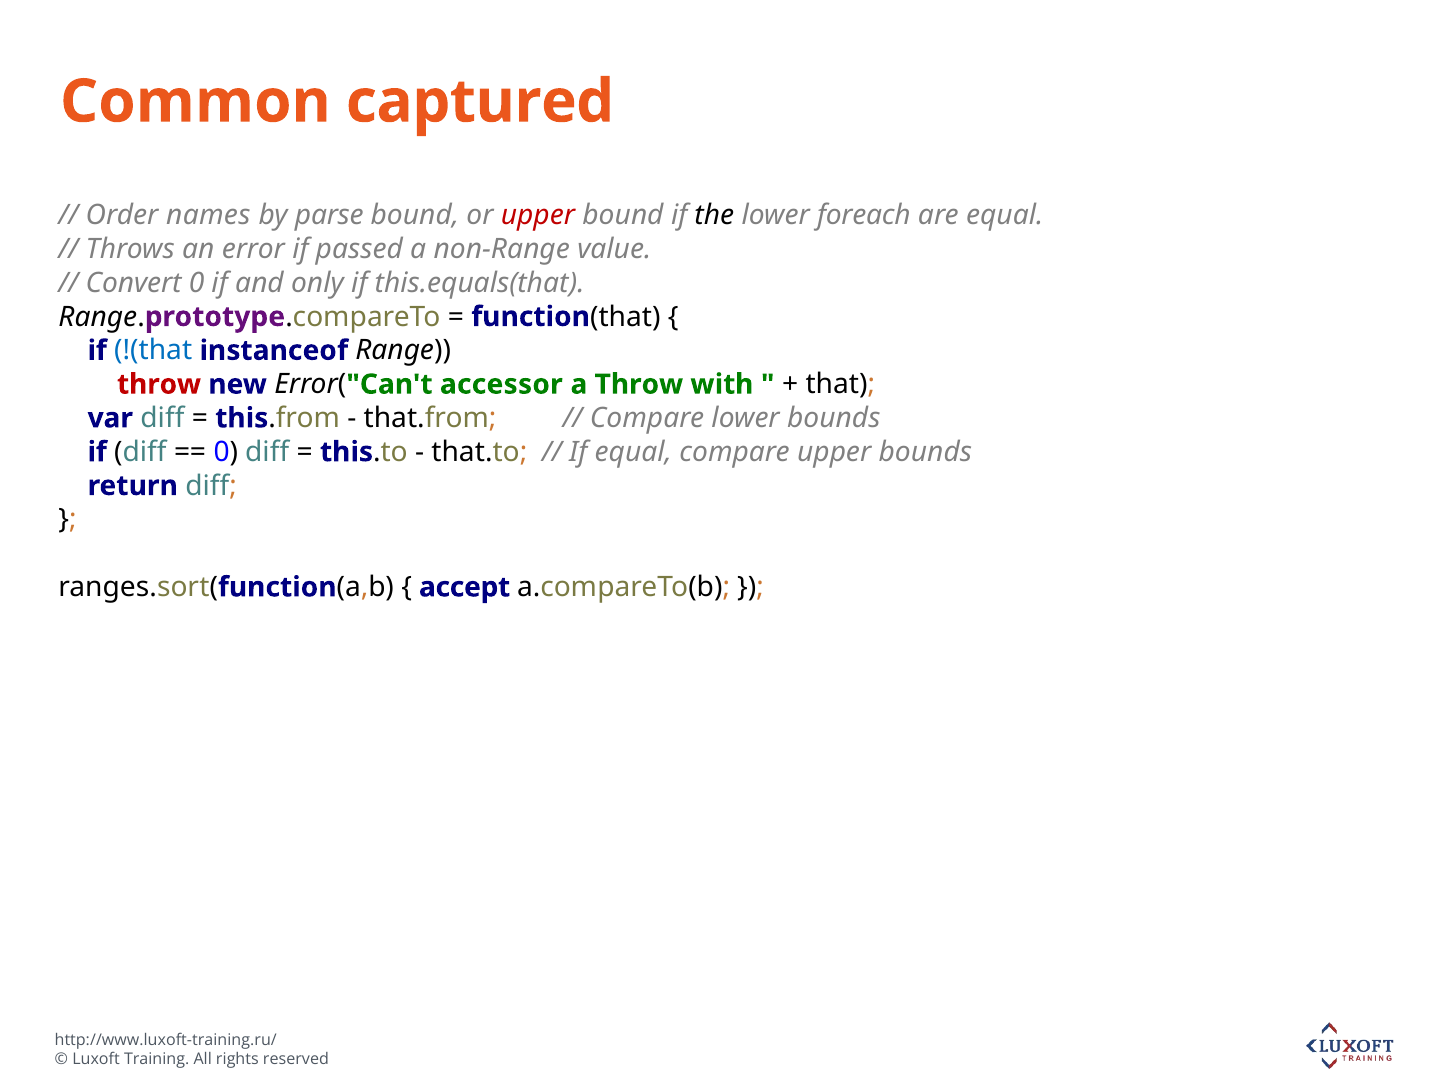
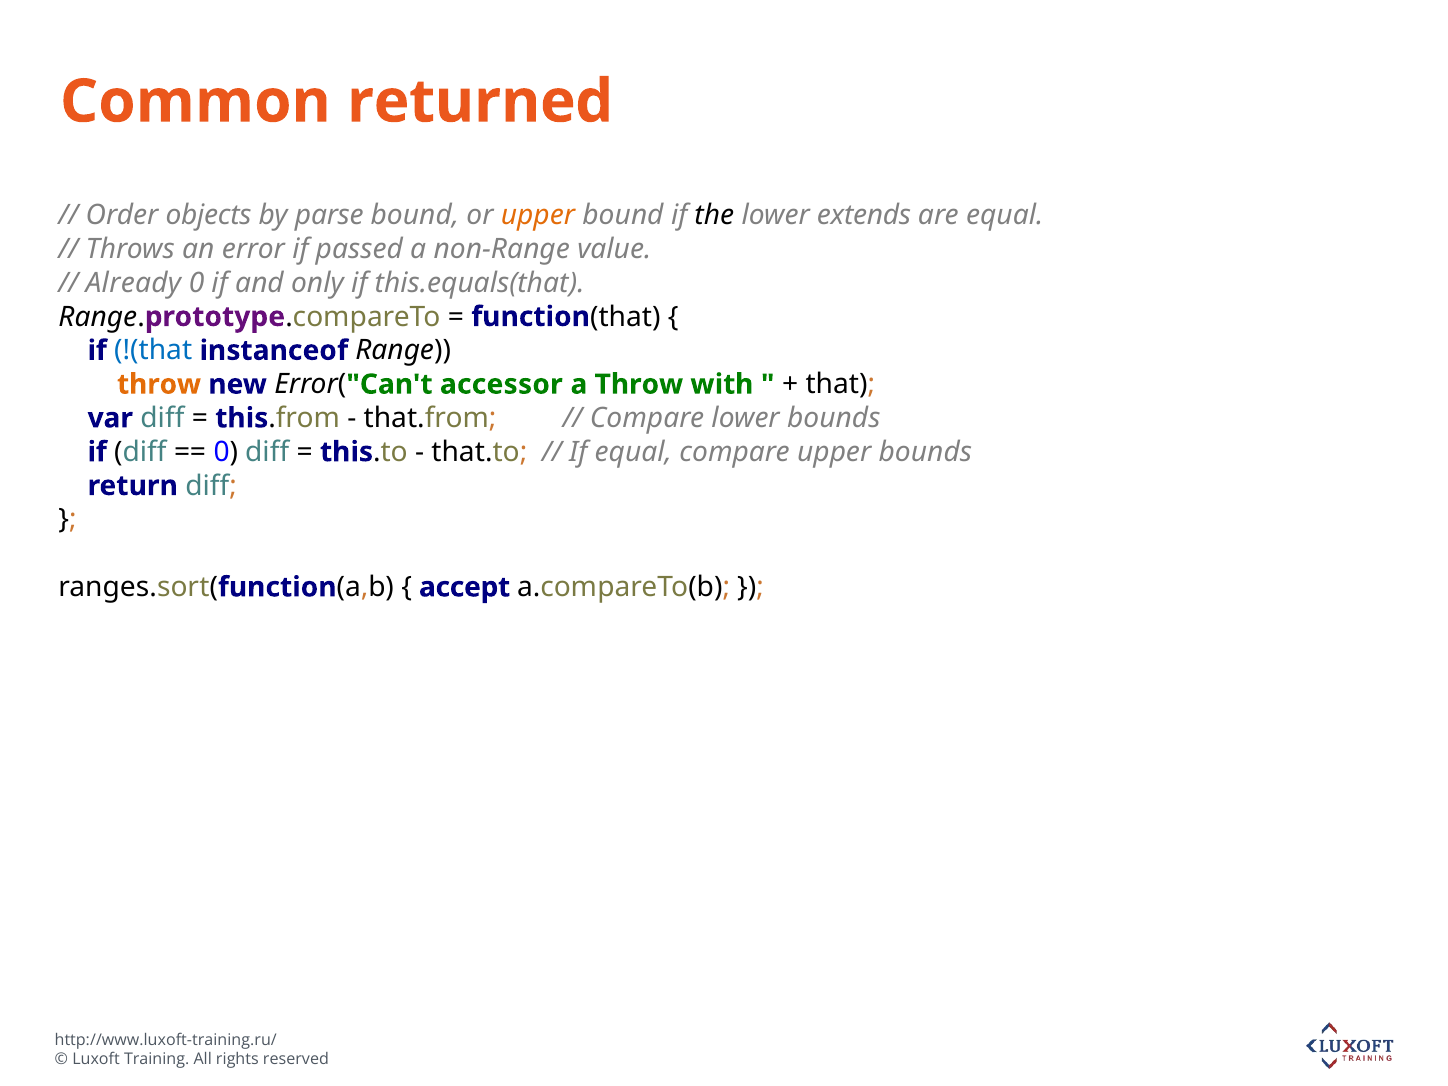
captured: captured -> returned (480, 102)
names: names -> objects (209, 215)
upper colour: red -> orange (538, 215)
foreach: foreach -> extends (864, 215)
Convert: Convert -> Already (133, 283)
throw colour: red -> orange (159, 384)
